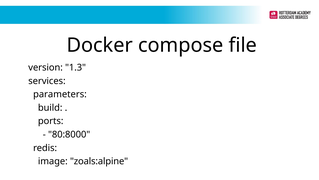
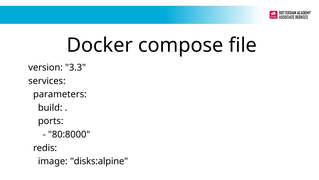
1.3: 1.3 -> 3.3 (76, 67)
zoals:alpine: zoals:alpine -> disks:alpine (99, 161)
